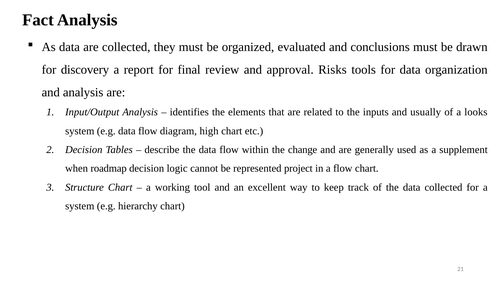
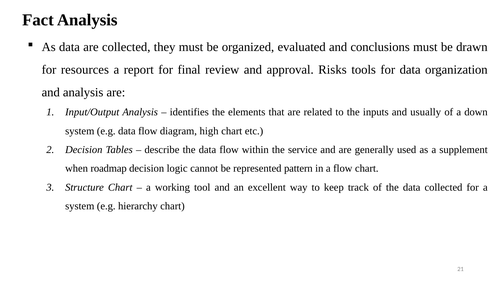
discovery: discovery -> resources (85, 70)
looks: looks -> down (476, 112)
change: change -> service (303, 150)
project: project -> pattern (298, 169)
